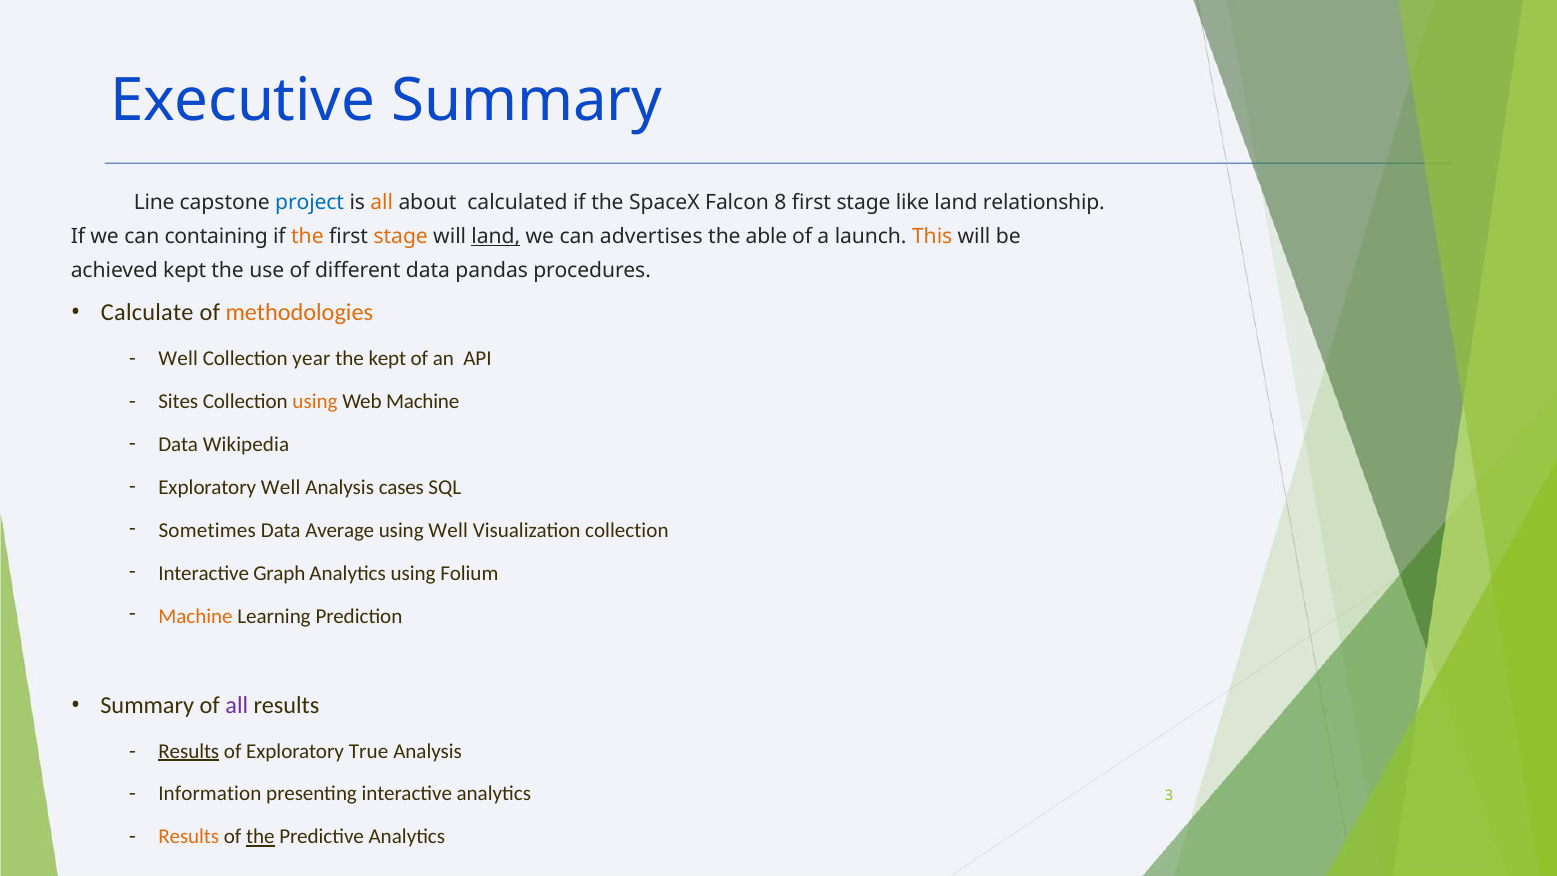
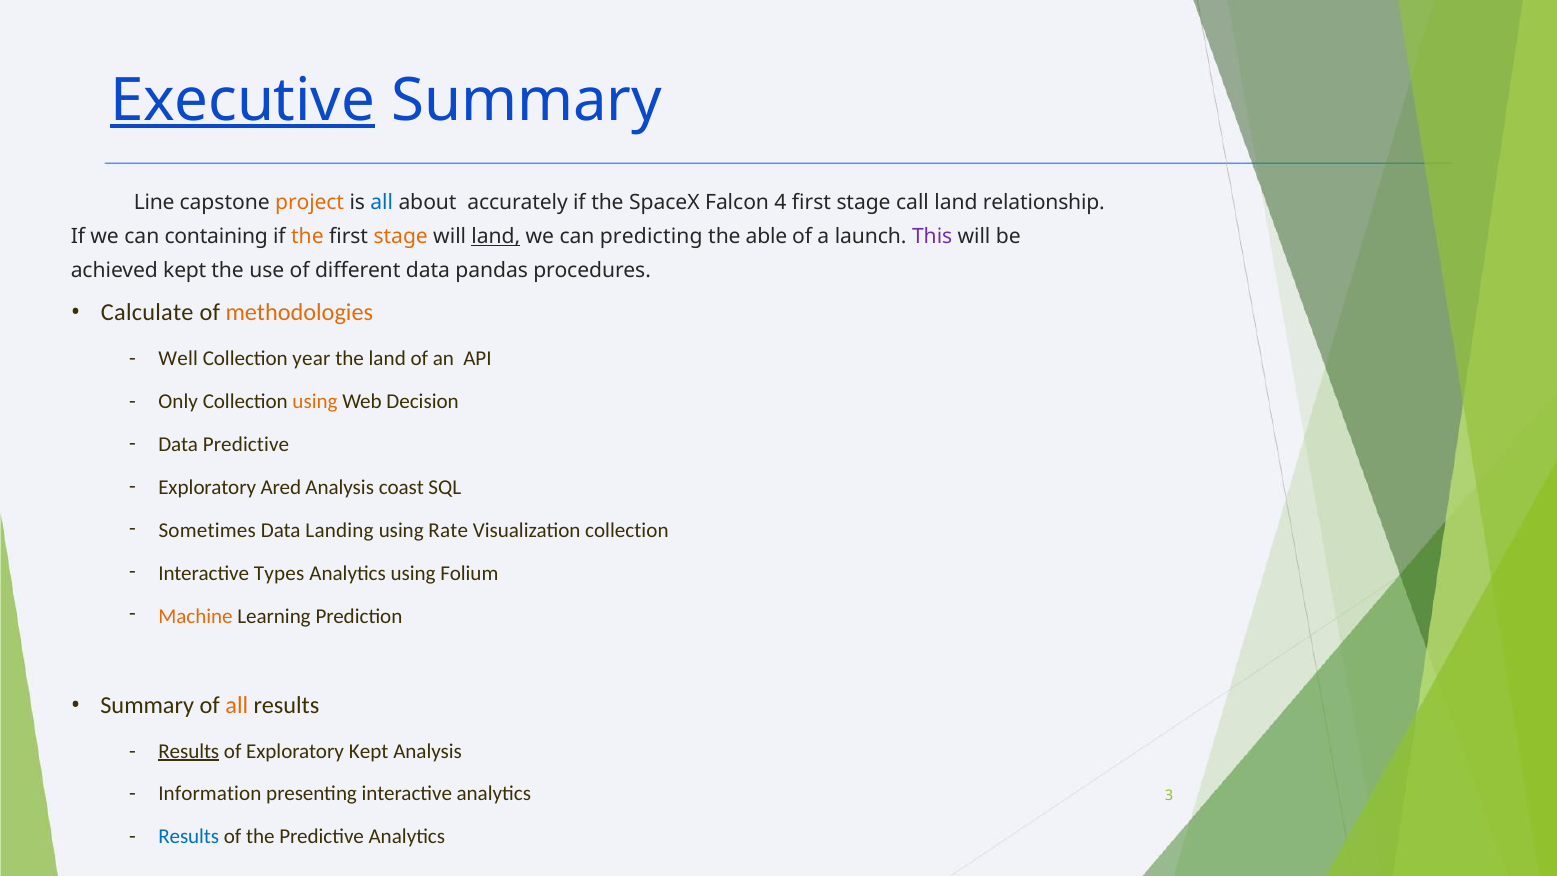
Executive underline: none -> present (242, 100)
project colour: blue -> orange (310, 202)
all colour: orange -> blue (382, 202)
calculated: calculated -> accurately (518, 202)
8: 8 -> 4 (780, 202)
like: like -> call (912, 202)
advertises: advertises -> predicting (651, 236)
This colour: orange -> purple (932, 236)
the kept: kept -> land (387, 358)
Sites: Sites -> Only (178, 401)
Web Machine: Machine -> Decision (423, 401)
Data Wikipedia: Wikipedia -> Predictive (246, 445)
Exploratory Well: Well -> Ared (281, 487)
cases: cases -> coast (401, 487)
Average: Average -> Landing (340, 530)
using Well: Well -> Rate (448, 530)
Graph: Graph -> Types (279, 574)
all colour: purple -> orange (237, 705)
Exploratory True: True -> Kept (369, 751)
Results colour: orange -> blue (189, 837)
the underline: present -> none (260, 837)
